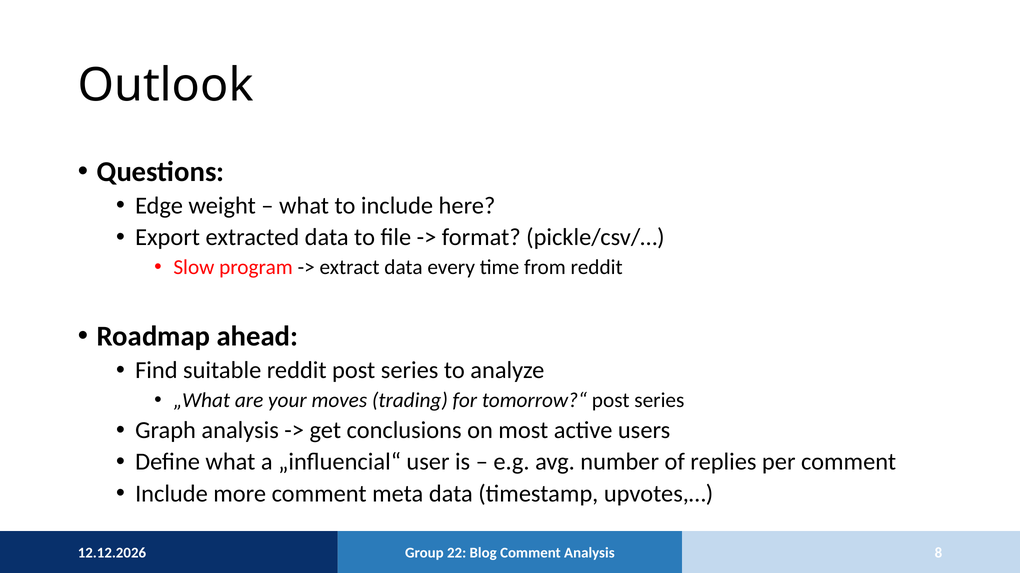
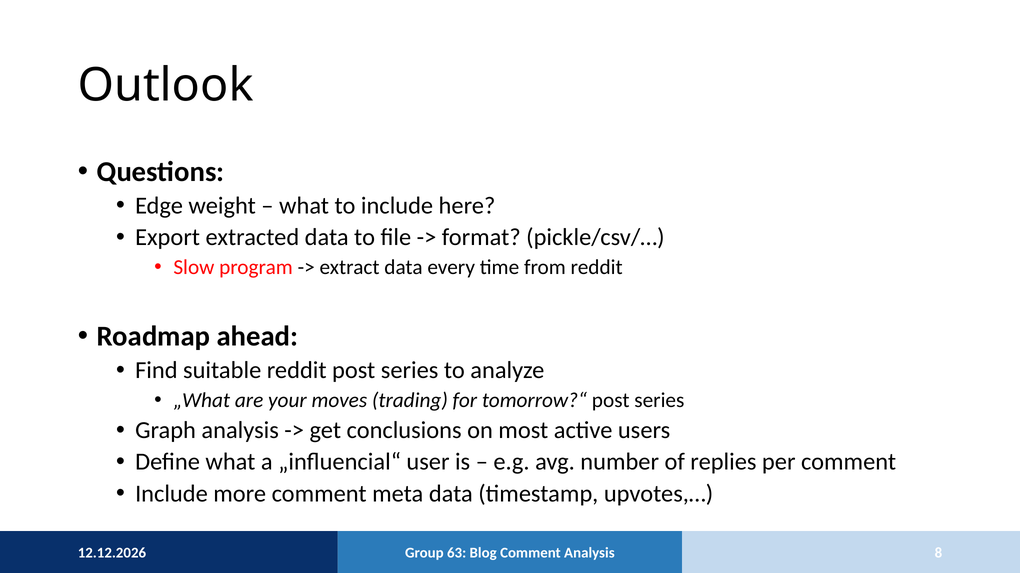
22: 22 -> 63 (457, 554)
